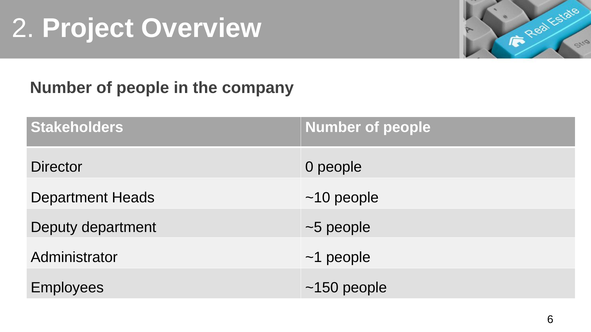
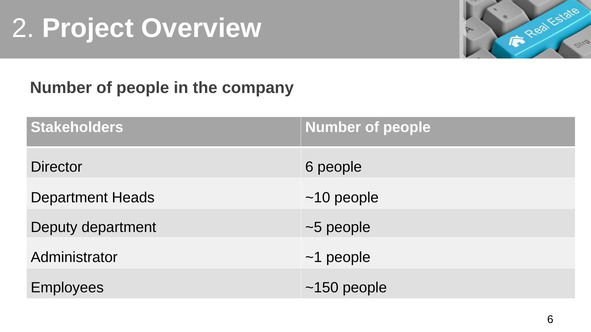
Director 0: 0 -> 6 (309, 167)
